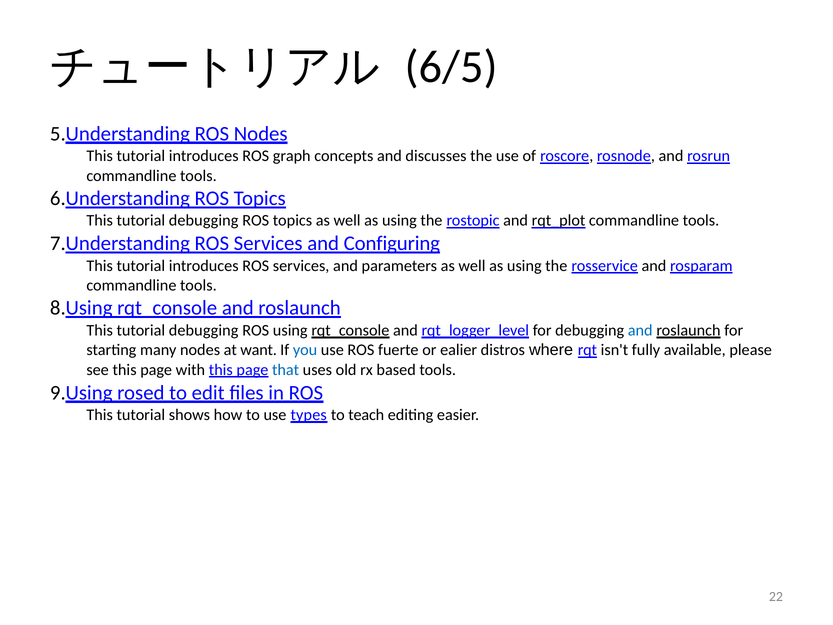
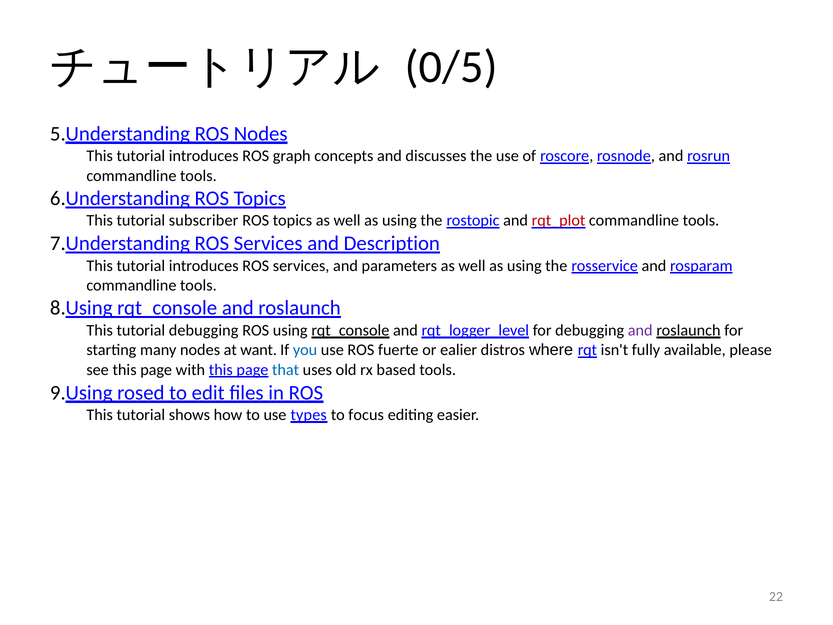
6/5: 6/5 -> 0/5 (451, 67)
debugging: debugging -> subscriber (204, 221)
rqt_plot colour: black -> red (558, 221)
Configuring: Configuring -> Description (392, 243)
and colour: blue -> purple (640, 330)
teach: teach -> focus (366, 415)
